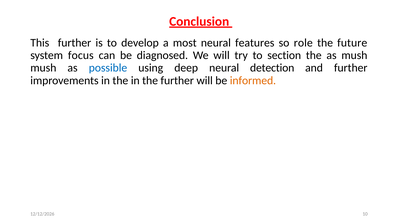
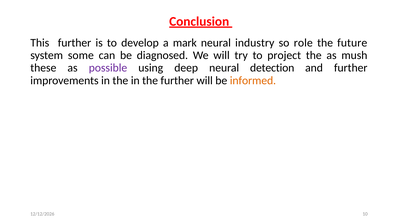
most: most -> mark (185, 43)
features: features -> industry (255, 43)
focus: focus -> some (81, 55)
section: section -> project (284, 55)
mush: mush -> these (43, 68)
possible colour: blue -> purple (108, 68)
